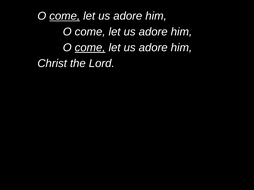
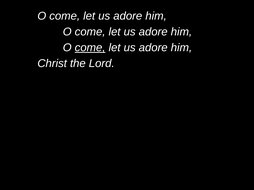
come underline: present -> none (65, 16)
